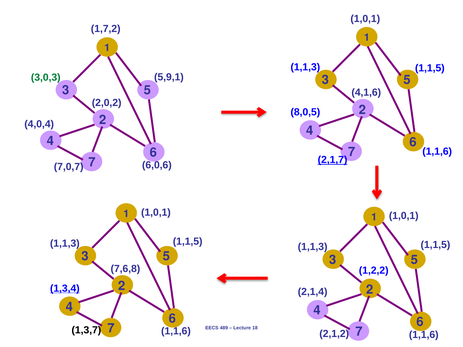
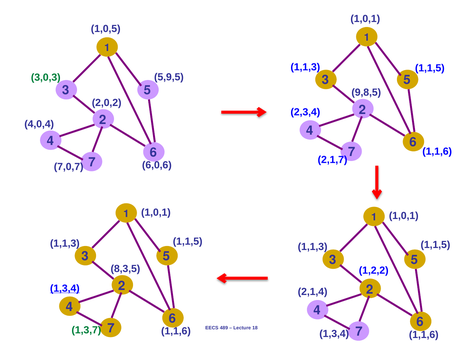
1,7,2: 1,7,2 -> 1,0,5 (106, 29)
5,9,1: 5,9,1 -> 5,9,5 (169, 77)
4,1,6: 4,1,6 -> 9,8,5 (366, 93)
8,0,5: 8,0,5 -> 2,3,4 (305, 112)
2,1,7 underline: present -> none (333, 160)
7,6,8: 7,6,8 -> 8,3,5 (125, 269)
1,3,7 colour: black -> green (86, 330)
2,1,2: 2,1,2 -> 1,3,4 (334, 334)
